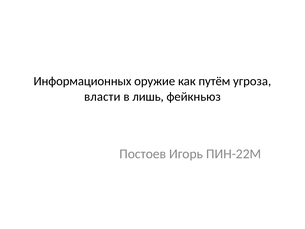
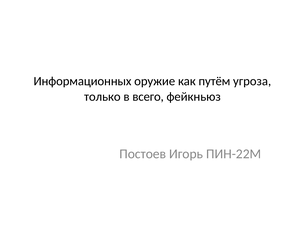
власти: власти -> только (102, 96)
лишь: лишь -> всего (148, 96)
